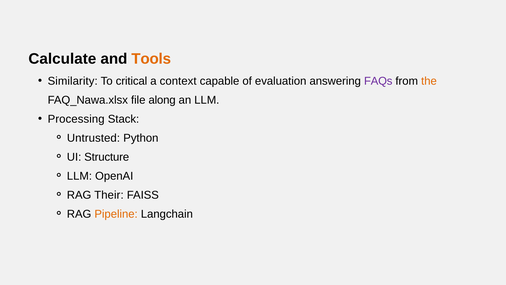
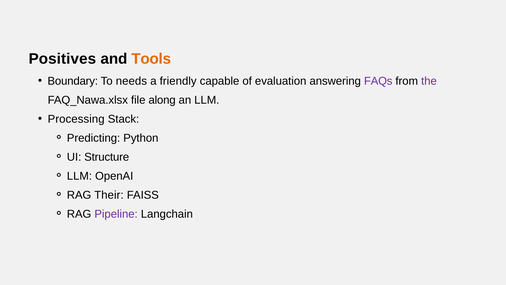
Calculate: Calculate -> Positives (62, 59)
Similarity: Similarity -> Boundary (73, 81)
critical: critical -> needs (131, 81)
context: context -> friendly (178, 81)
the colour: orange -> purple (429, 81)
Untrusted: Untrusted -> Predicting (94, 138)
Pipeline colour: orange -> purple (116, 214)
